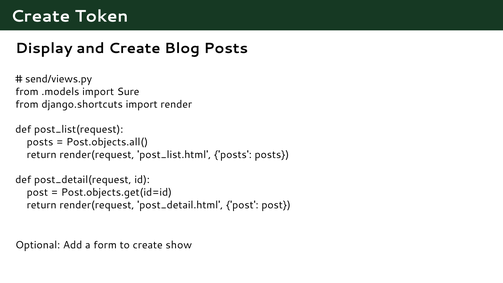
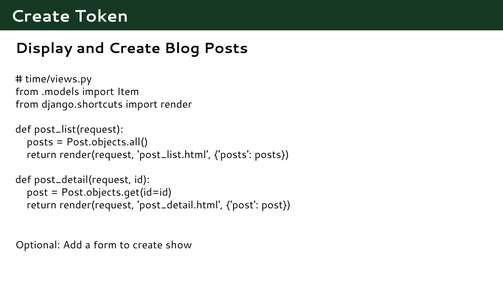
send/views.py: send/views.py -> time/views.py (59, 79)
Sure: Sure -> Item (128, 92)
